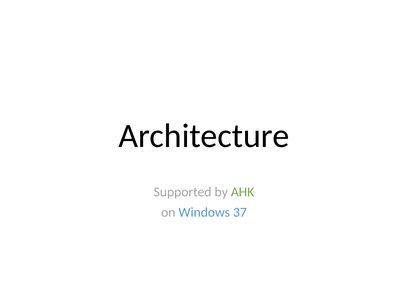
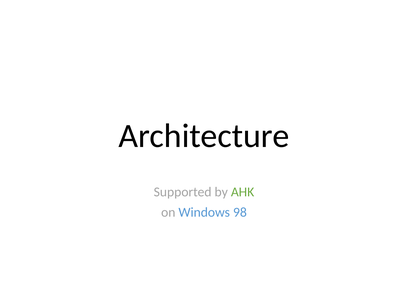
37: 37 -> 98 (240, 212)
